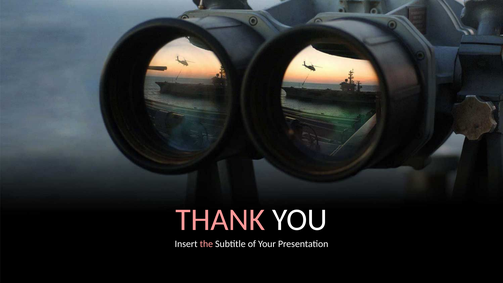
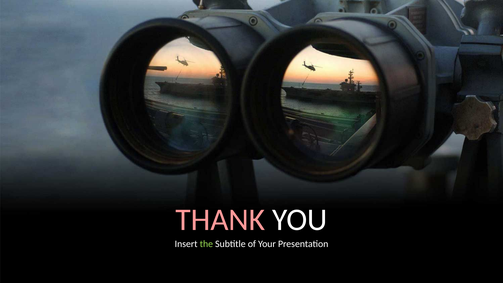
the colour: pink -> light green (206, 244)
